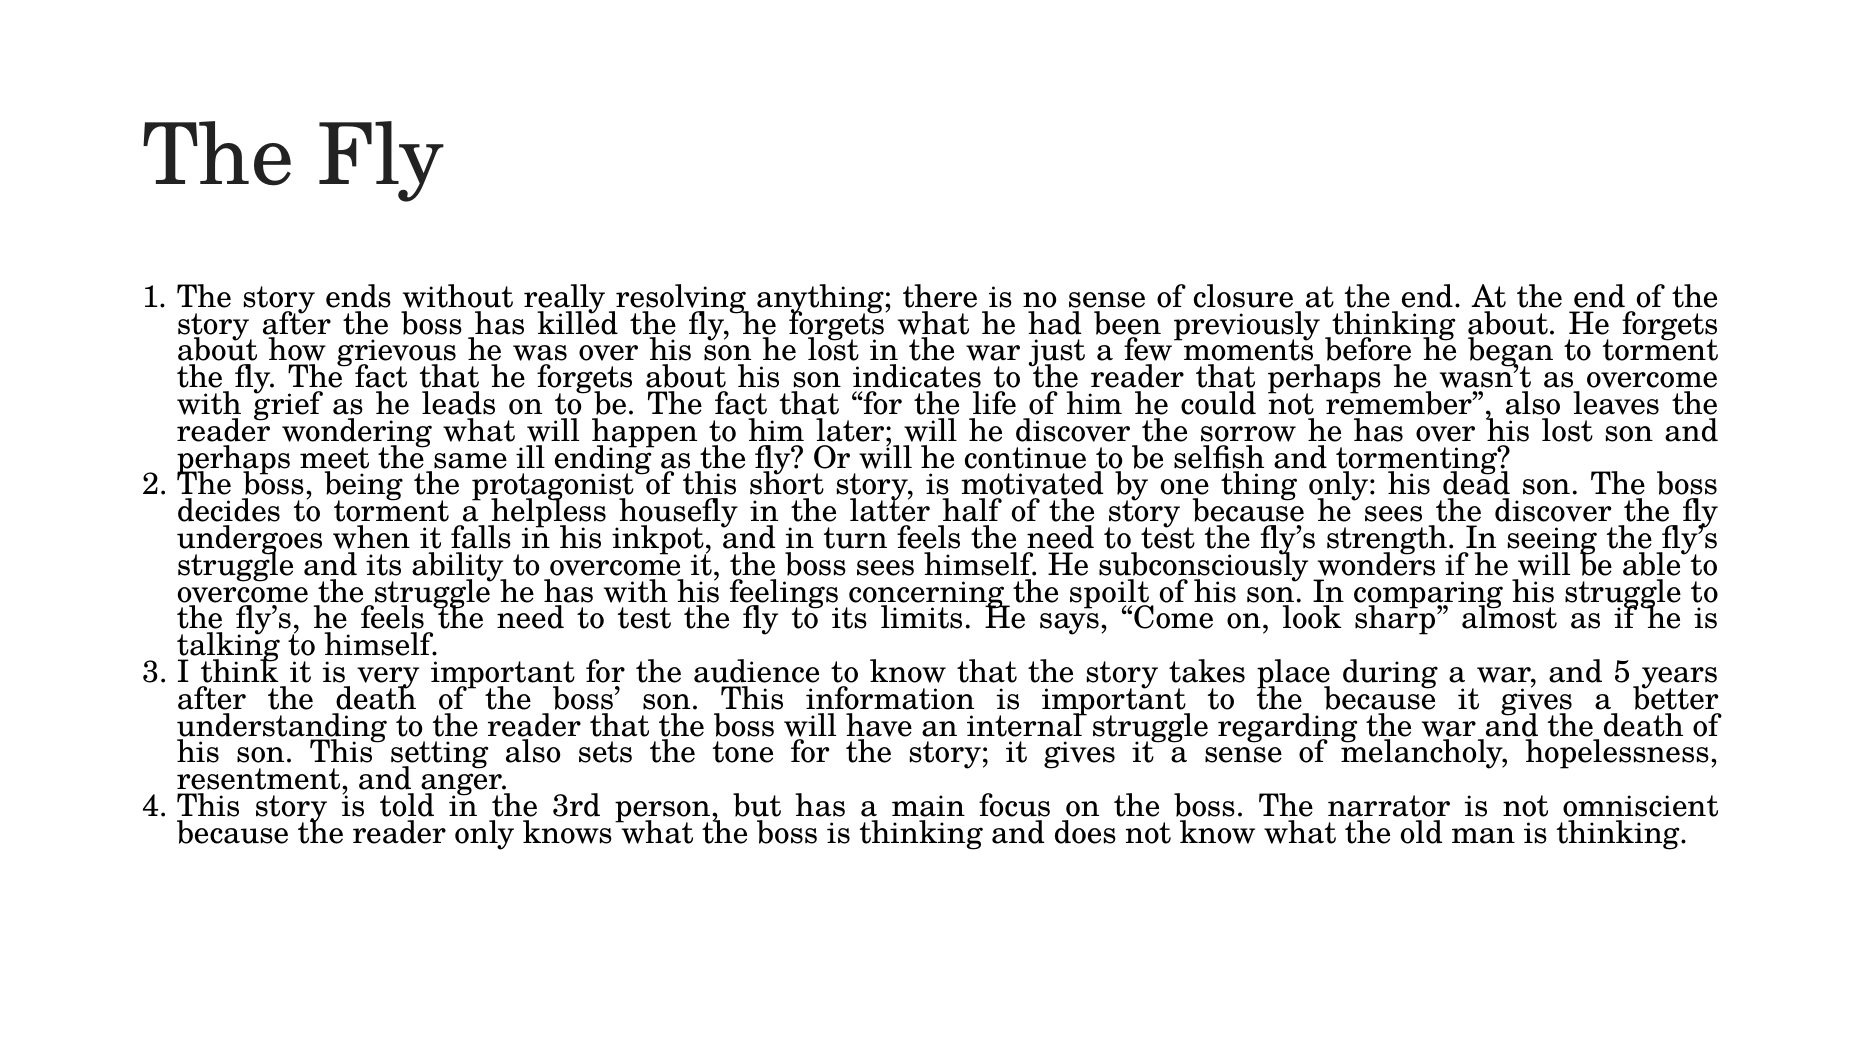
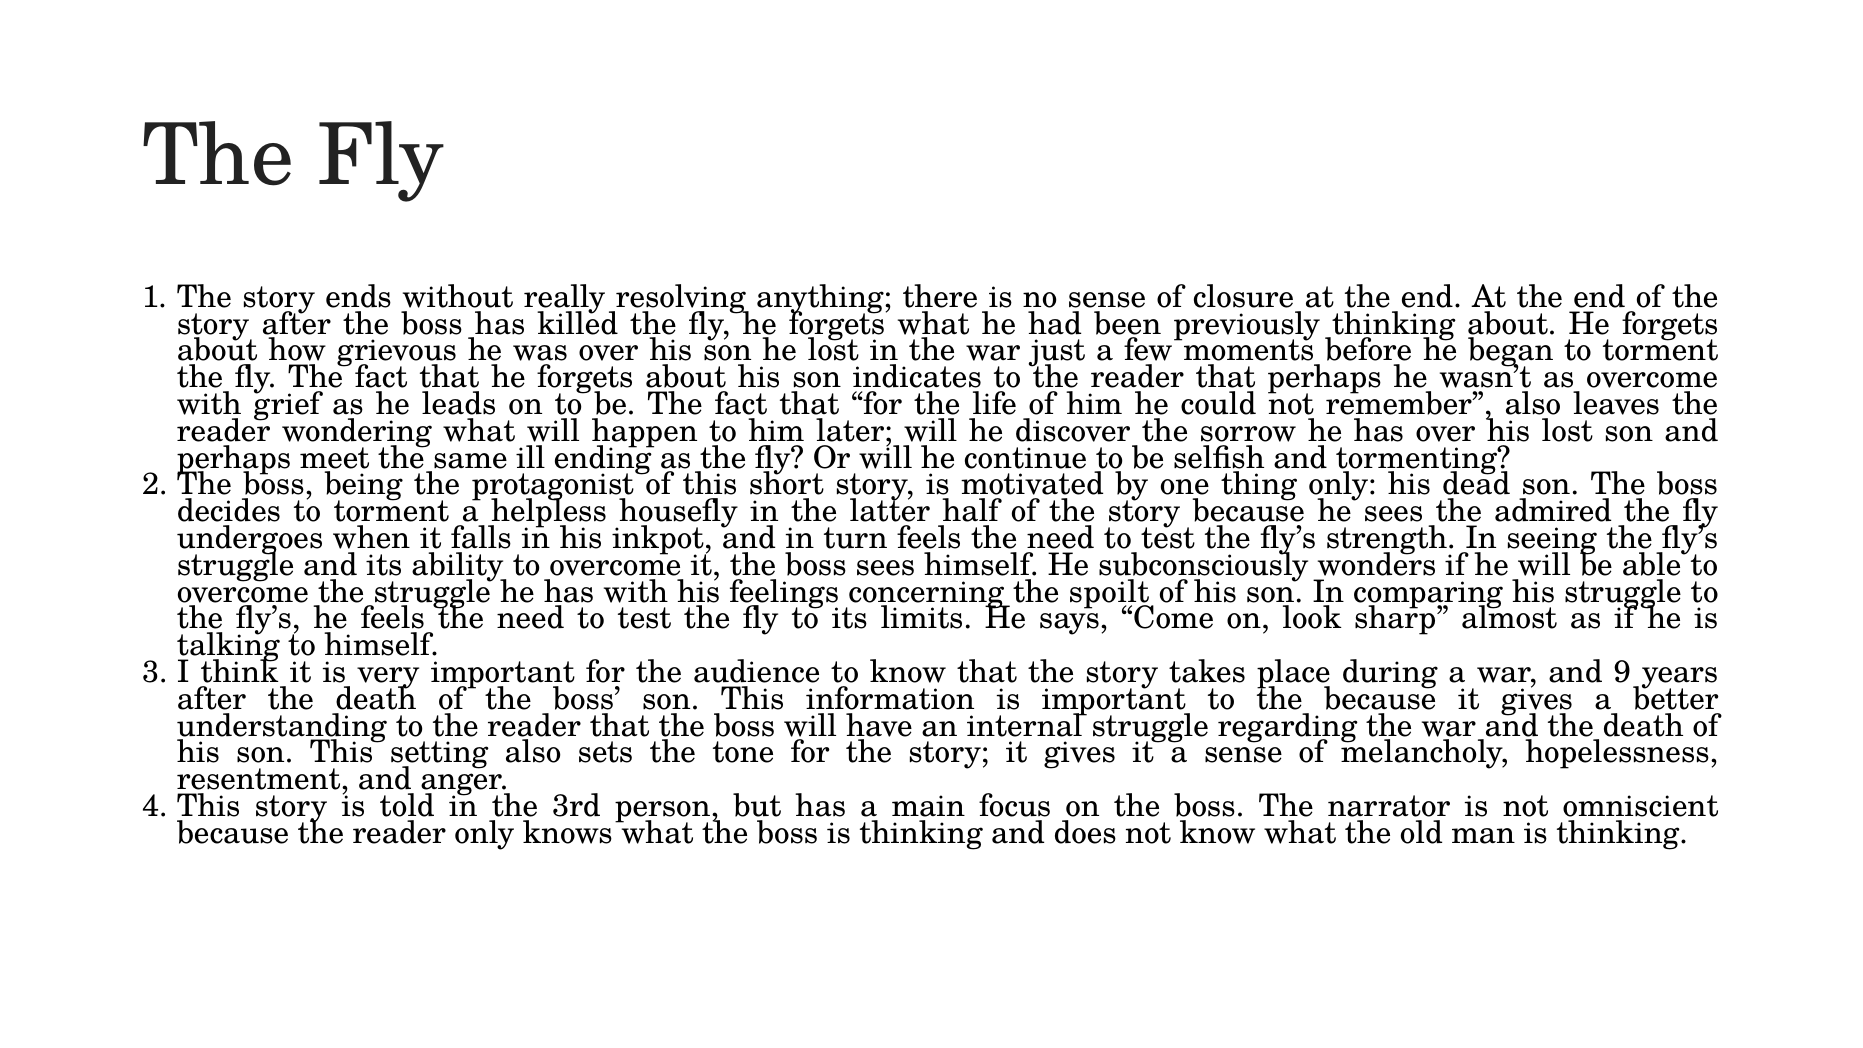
the discover: discover -> admired (1553, 511)
5: 5 -> 9 (1622, 672)
